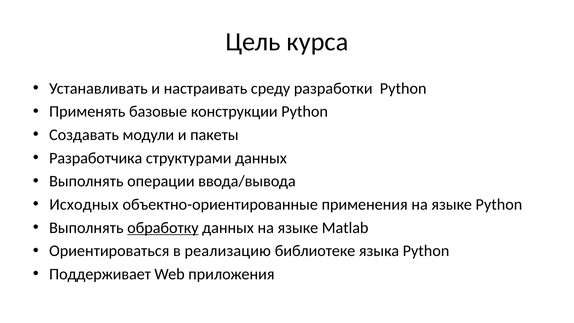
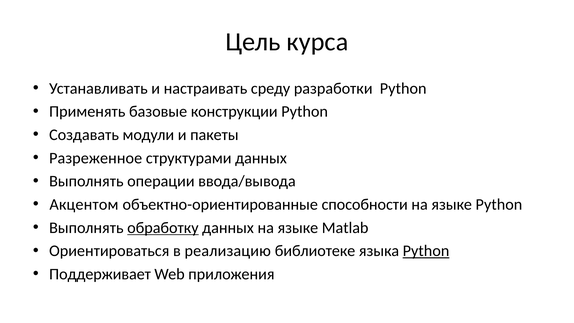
Разработчика: Разработчика -> Разреженное (96, 158)
Исходных: Исходных -> Акцентом (84, 204)
применения: применения -> способности (365, 204)
Python underline: none -> present (426, 251)
